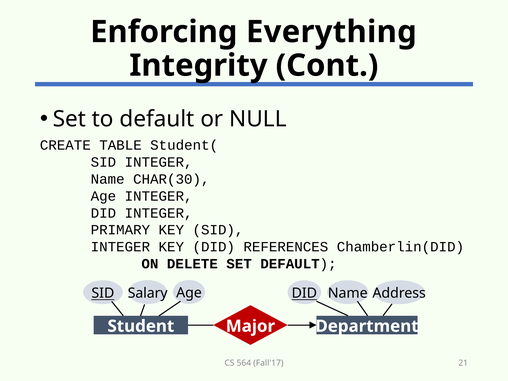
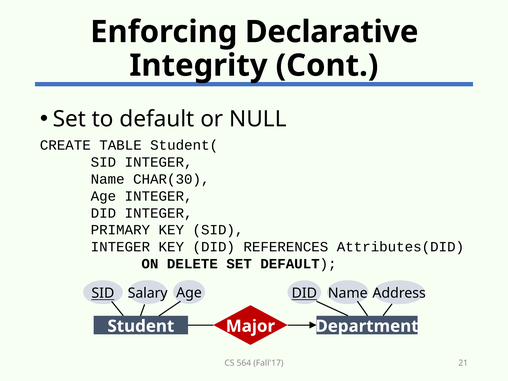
Everything: Everything -> Declarative (332, 32)
Chamberlin(DID: Chamberlin(DID -> Attributes(DID (400, 247)
